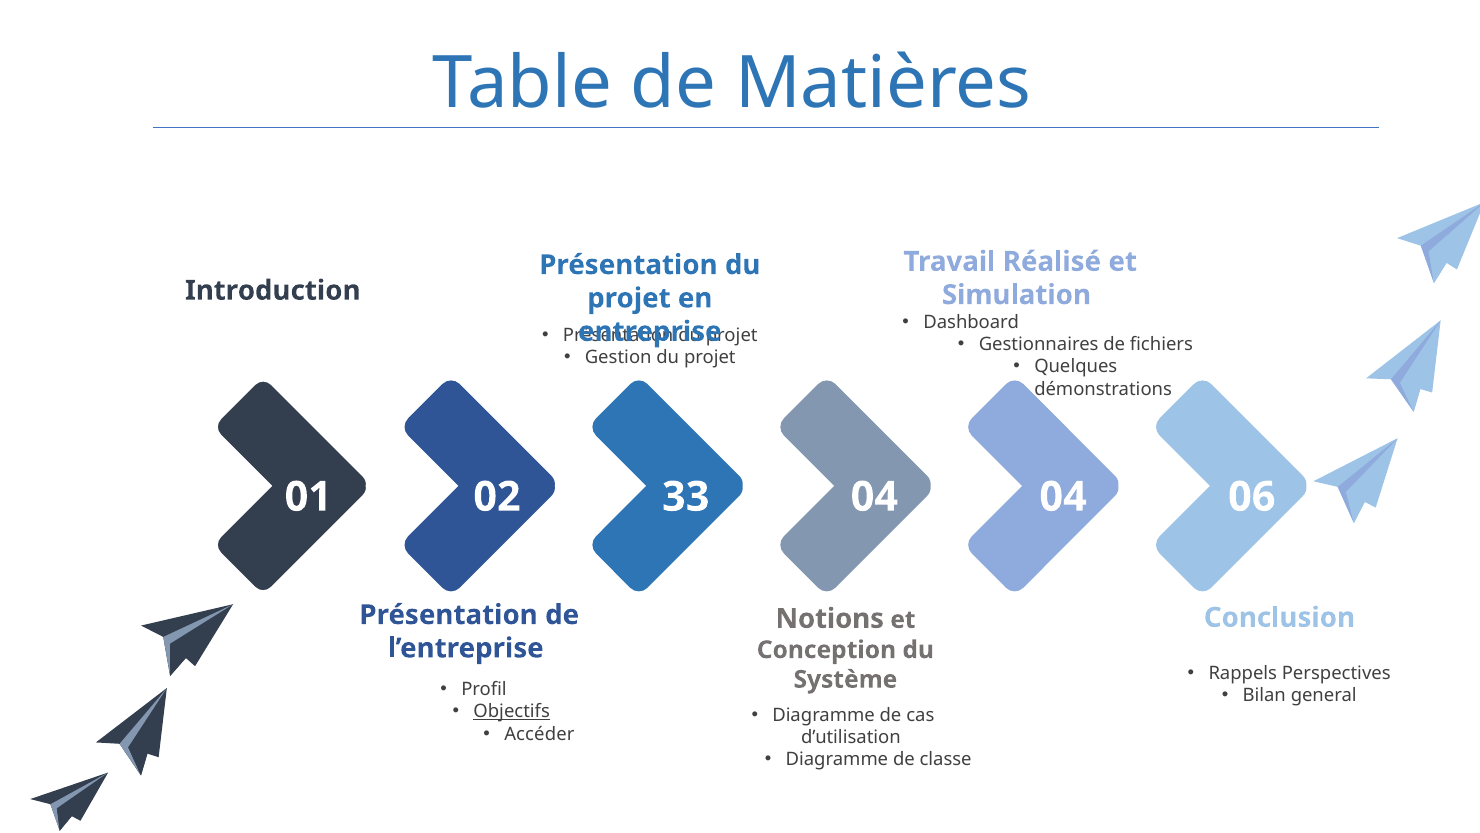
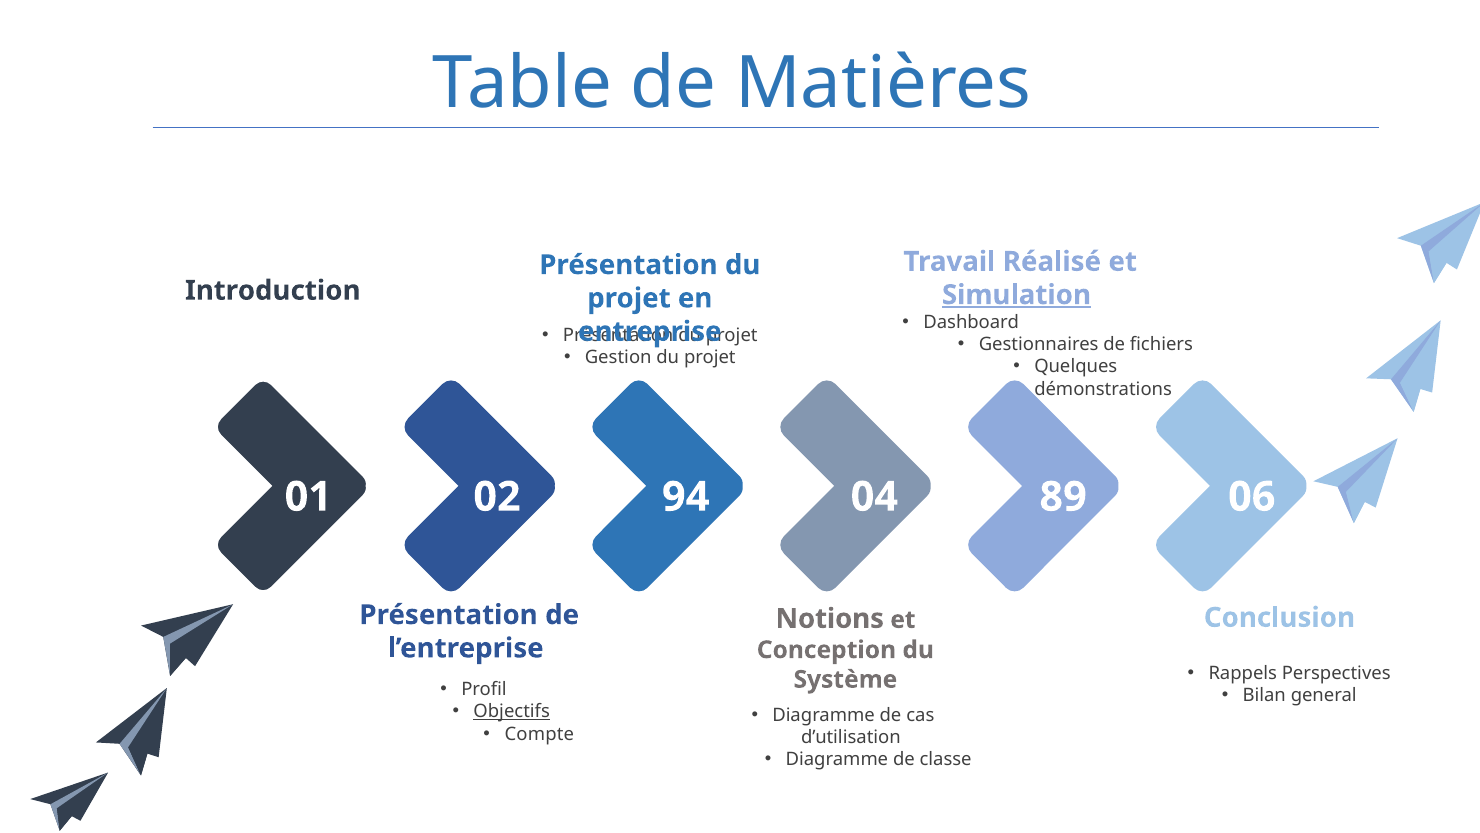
Simulation underline: none -> present (1016, 295)
33: 33 -> 94 (686, 497)
04 04: 04 -> 89 (1063, 497)
Accéder: Accéder -> Compte (539, 734)
